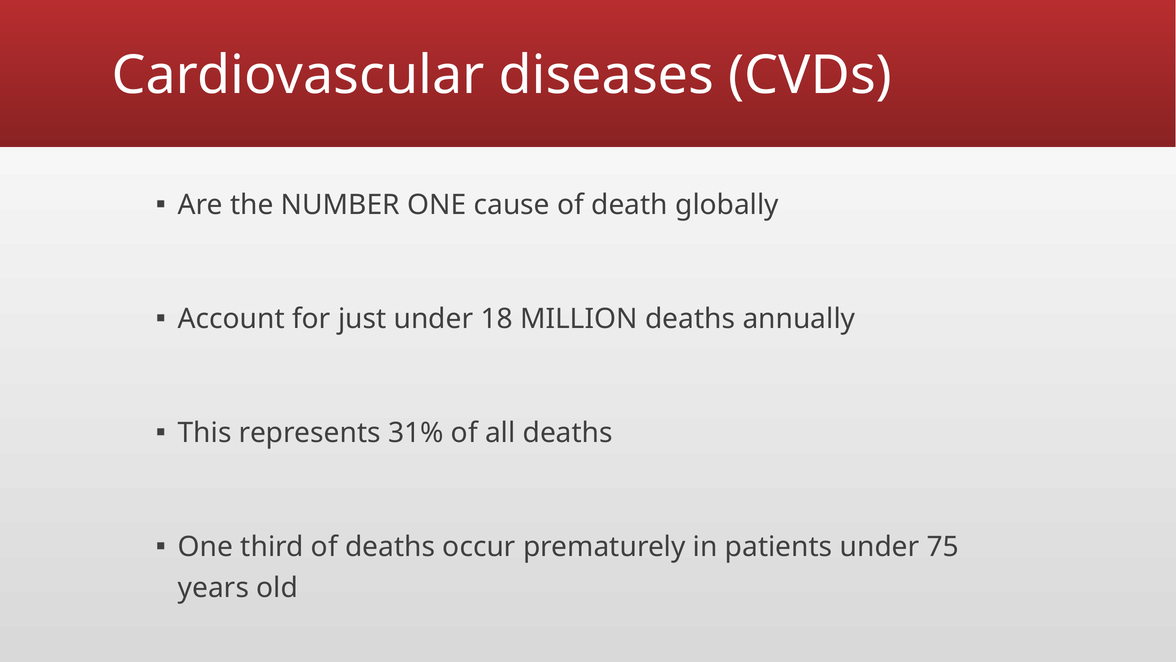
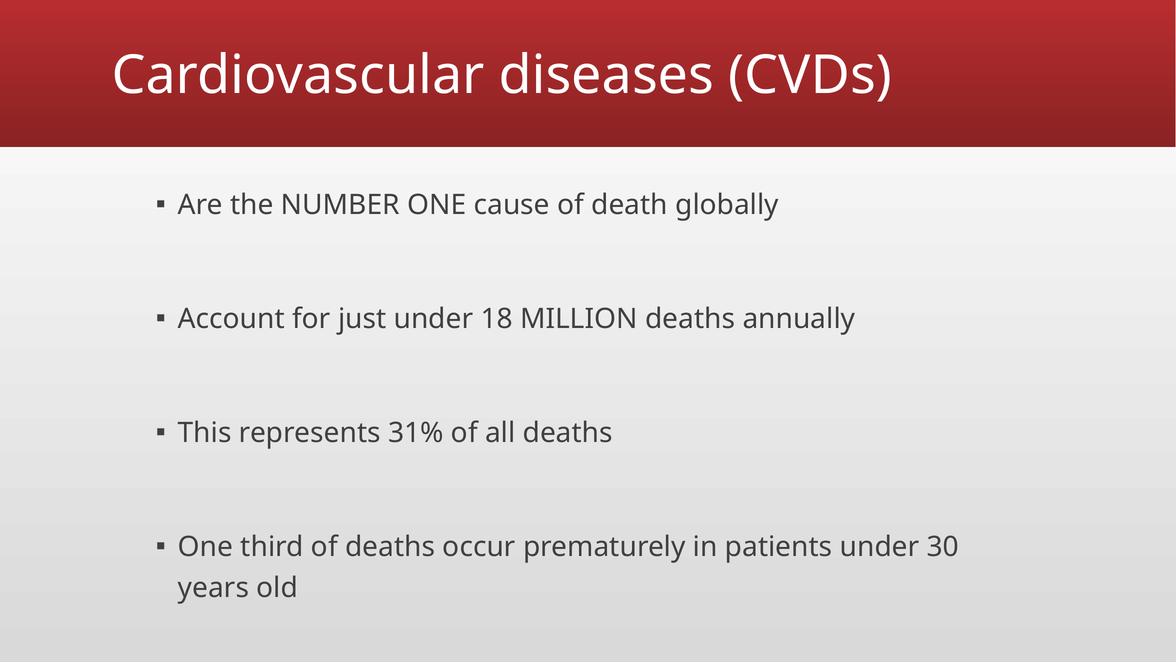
75: 75 -> 30 (943, 546)
